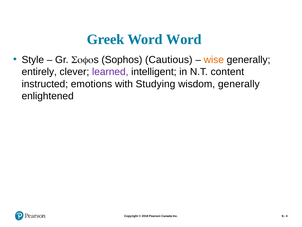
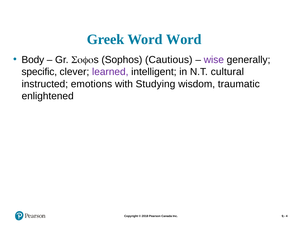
Style: Style -> Body (33, 60)
wise colour: orange -> purple (214, 60)
entirely: entirely -> specific (39, 72)
content: content -> cultural (227, 72)
wisdom generally: generally -> traumatic (239, 84)
